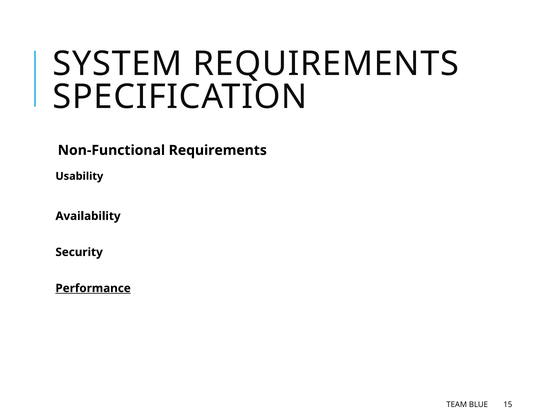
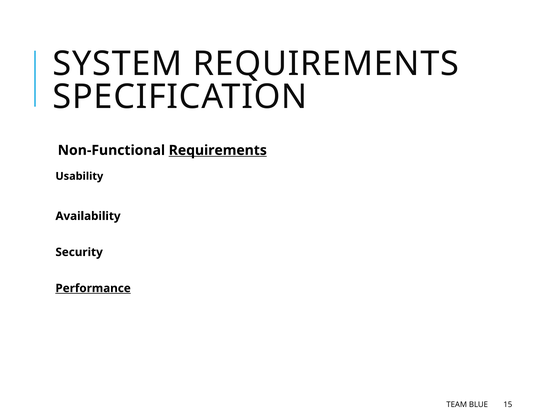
Requirements underline: none -> present (218, 150)
